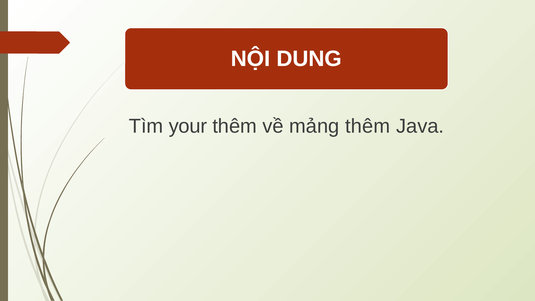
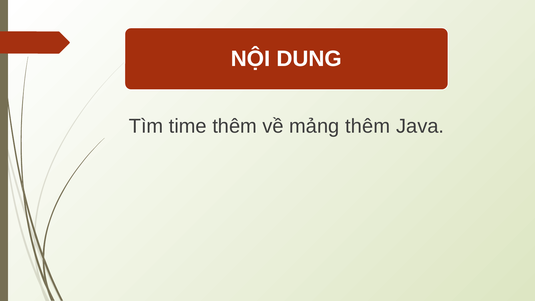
your: your -> time (188, 126)
